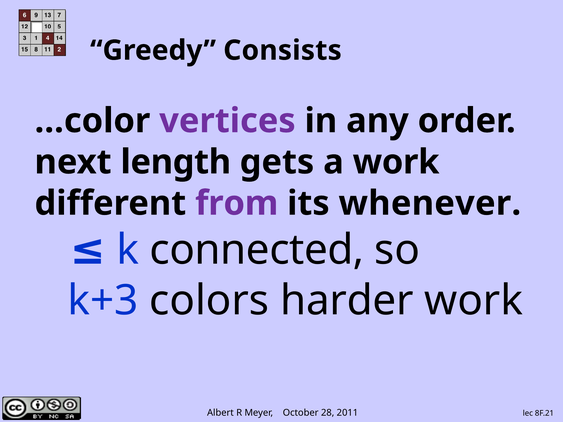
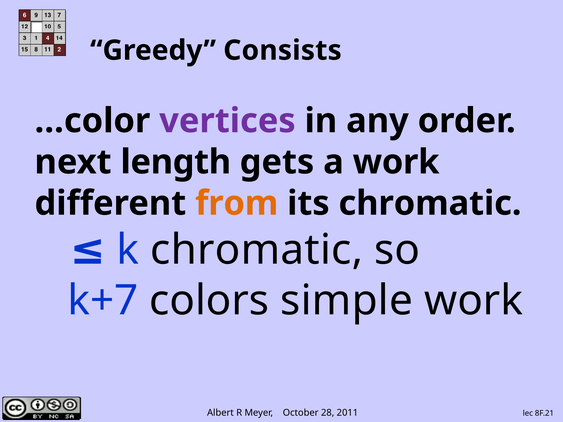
from colour: purple -> orange (237, 203)
its whenever: whenever -> chromatic (430, 203)
k connected: connected -> chromatic (257, 250)
k+3: k+3 -> k+7 (103, 301)
harder: harder -> simple (347, 301)
